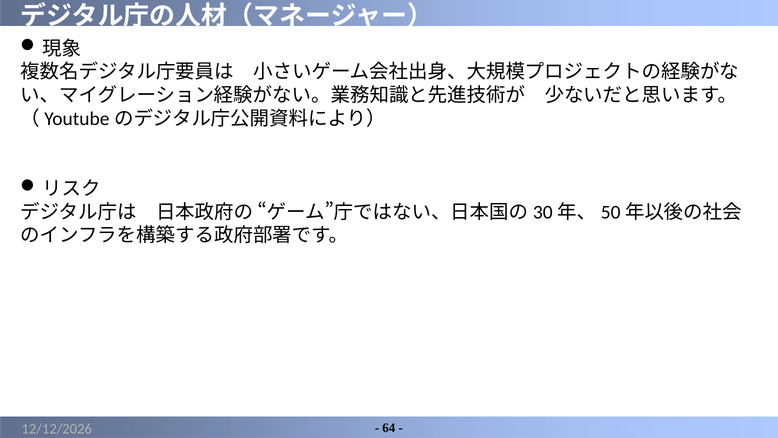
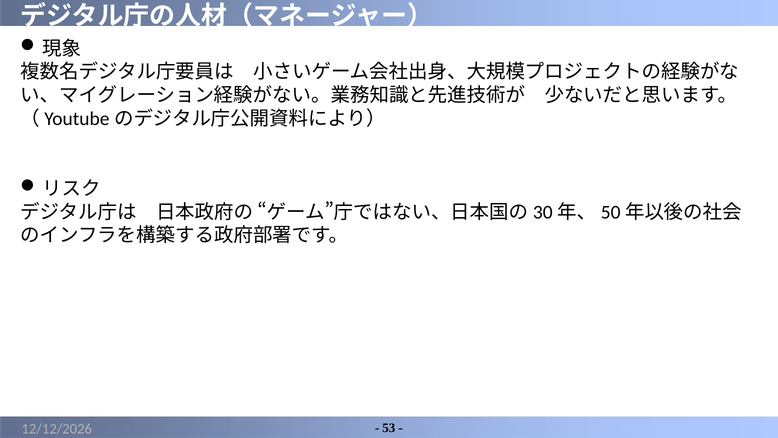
64: 64 -> 53 (389, 428)
